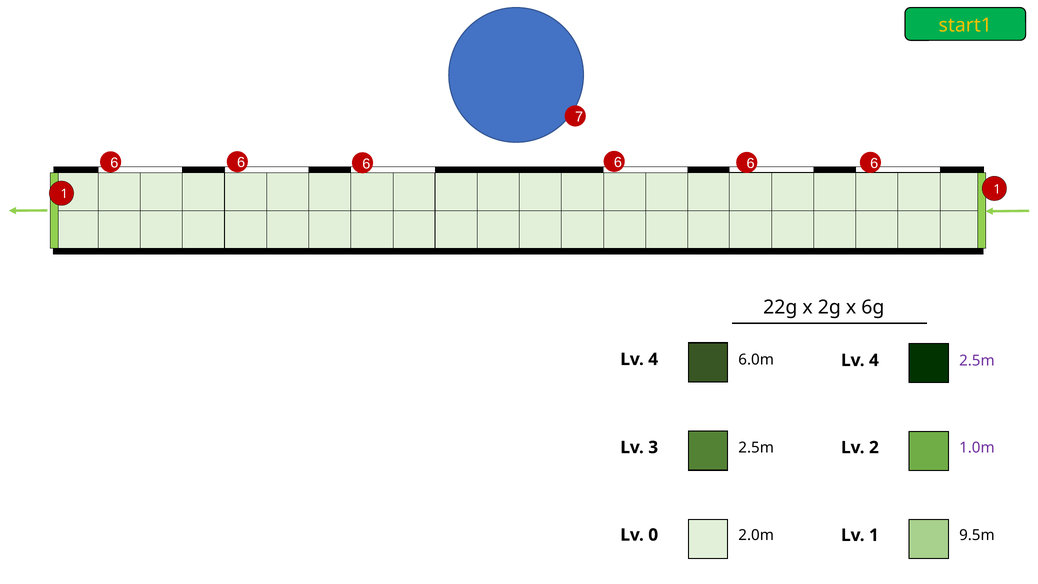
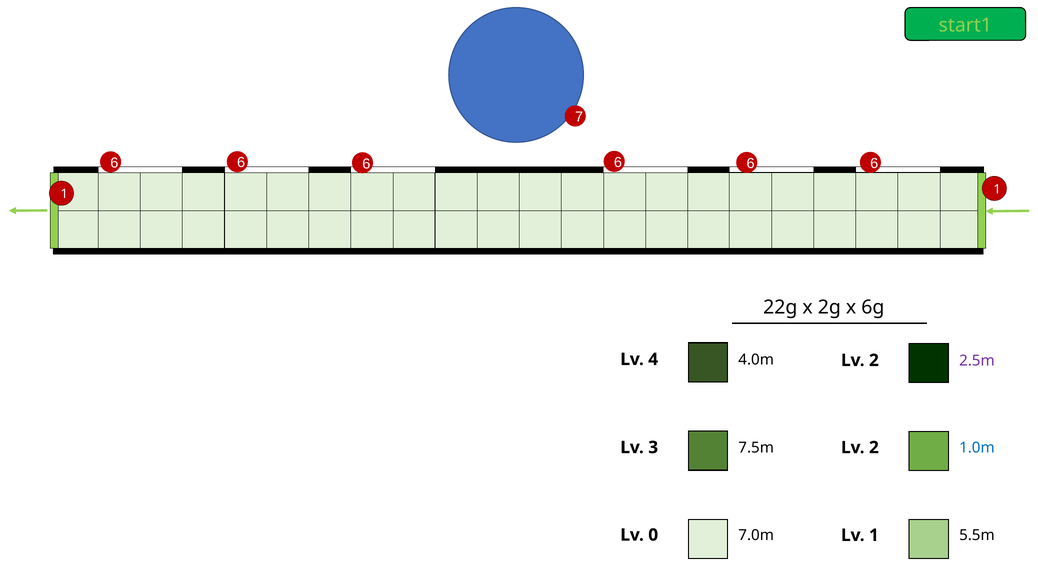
start1 colour: yellow -> light green (965, 25)
6.0m: 6.0m -> 4.0m (756, 359)
4: 4 -> 2 (874, 360)
2.5m: 2.5m -> 7.5m (756, 448)
1.0m colour: purple -> blue (977, 448)
2.0m: 2.0m -> 7.0m (756, 535)
9.5m: 9.5m -> 5.5m (977, 535)
